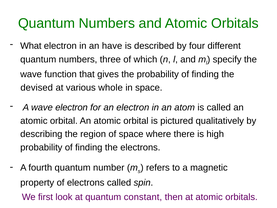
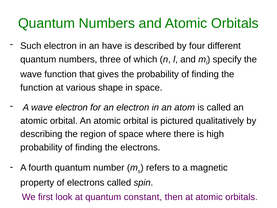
What: What -> Such (31, 46)
devised: devised -> function (37, 87)
whole: whole -> shape (111, 87)
